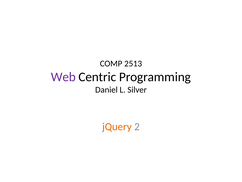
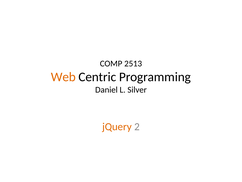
Web colour: purple -> orange (63, 77)
